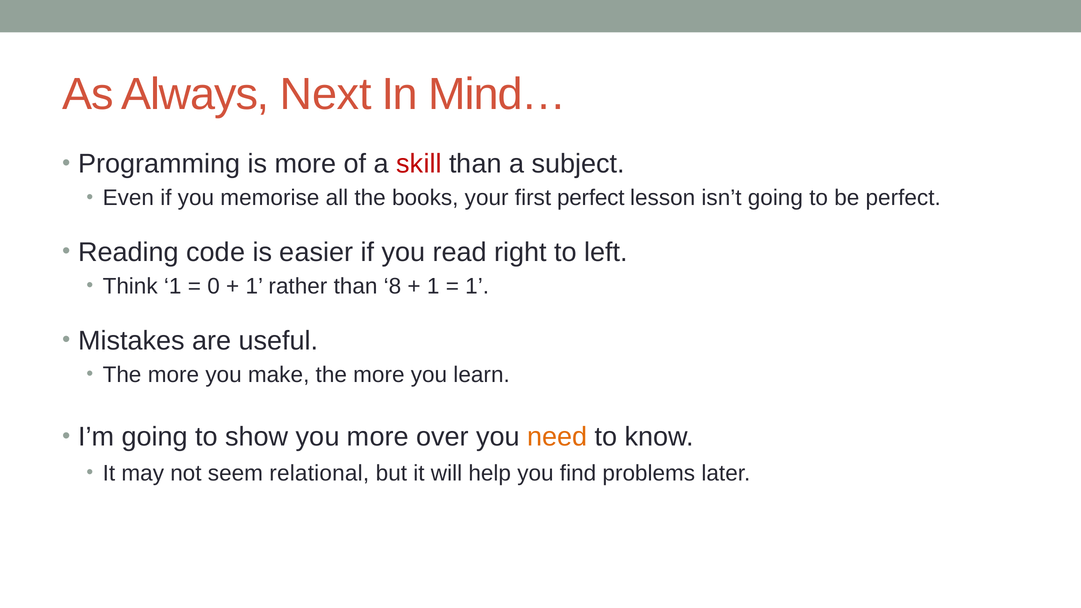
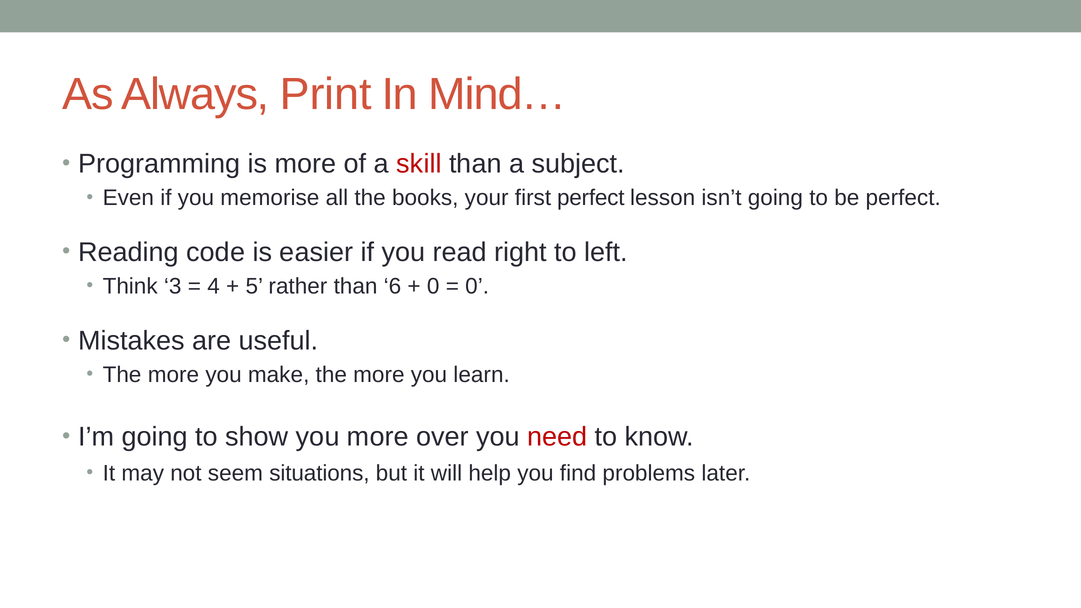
Next: Next -> Print (326, 94)
Think 1: 1 -> 3 (173, 286)
0: 0 -> 4 (214, 286)
1: 1 -> 5 (254, 286)
8: 8 -> 6 (392, 286)
1: 1 -> 0 (433, 286)
1: 1 -> 0 (477, 286)
need colour: orange -> red (557, 437)
relational: relational -> situations (319, 473)
